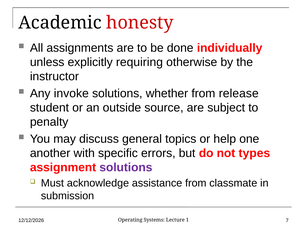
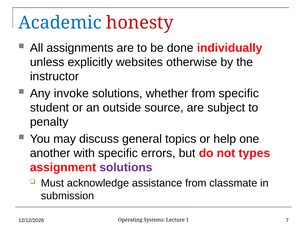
Academic colour: black -> blue (60, 23)
requiring: requiring -> websites (139, 62)
from release: release -> specific (239, 93)
